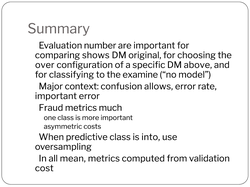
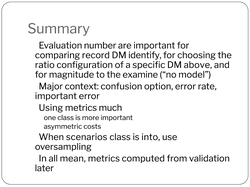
shows: shows -> record (96, 55)
original: original -> identify (145, 55)
over: over -> ratio (45, 65)
classifying: classifying -> magnitude (72, 75)
allows: allows -> option (159, 87)
Fraud: Fraud -> Using (51, 108)
predictive: predictive -> scenarios (87, 137)
cost: cost -> later (44, 169)
